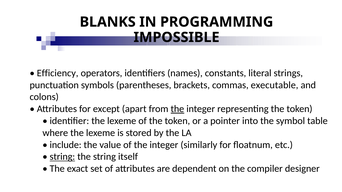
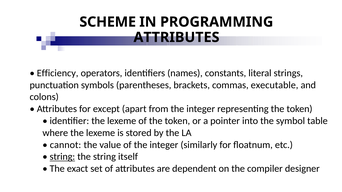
BLANKS: BLANKS -> SCHEME (108, 22)
IMPOSSIBLE: IMPOSSIBLE -> ATTRIBUTES (176, 37)
the underline: present -> none (177, 109)
include: include -> cannot (65, 145)
